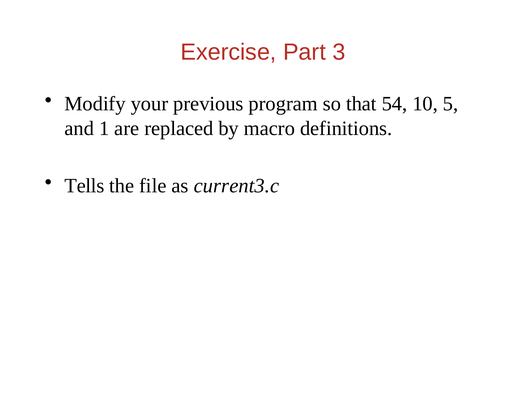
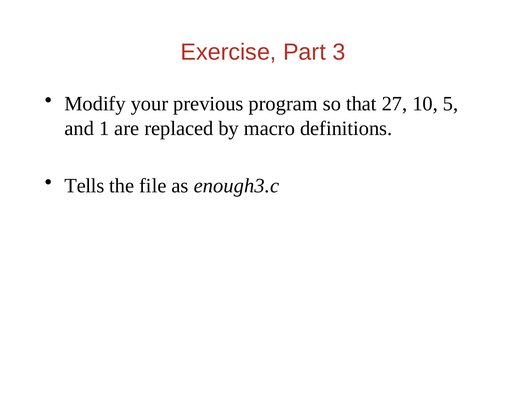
54: 54 -> 27 (394, 104)
current3.c: current3.c -> enough3.c (237, 186)
